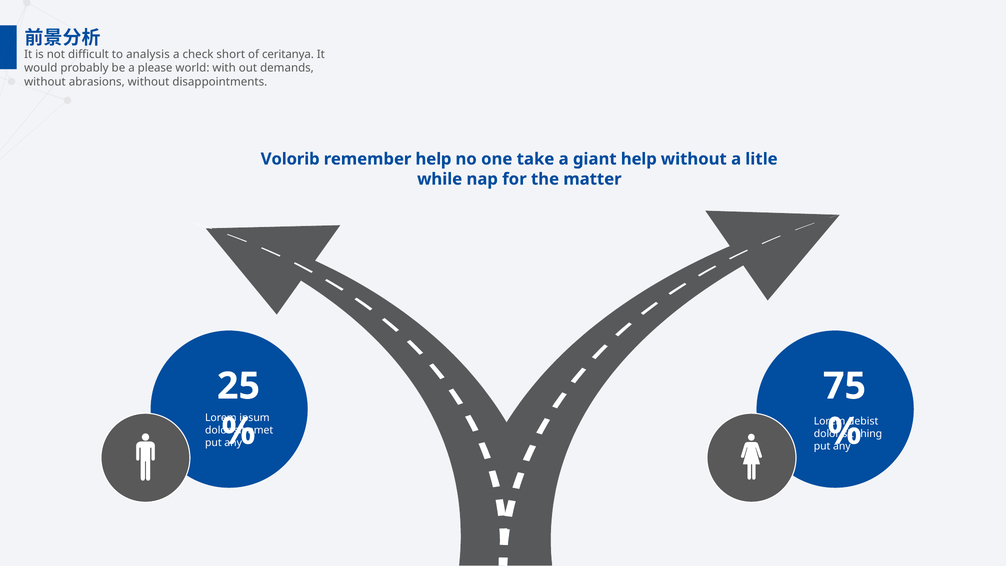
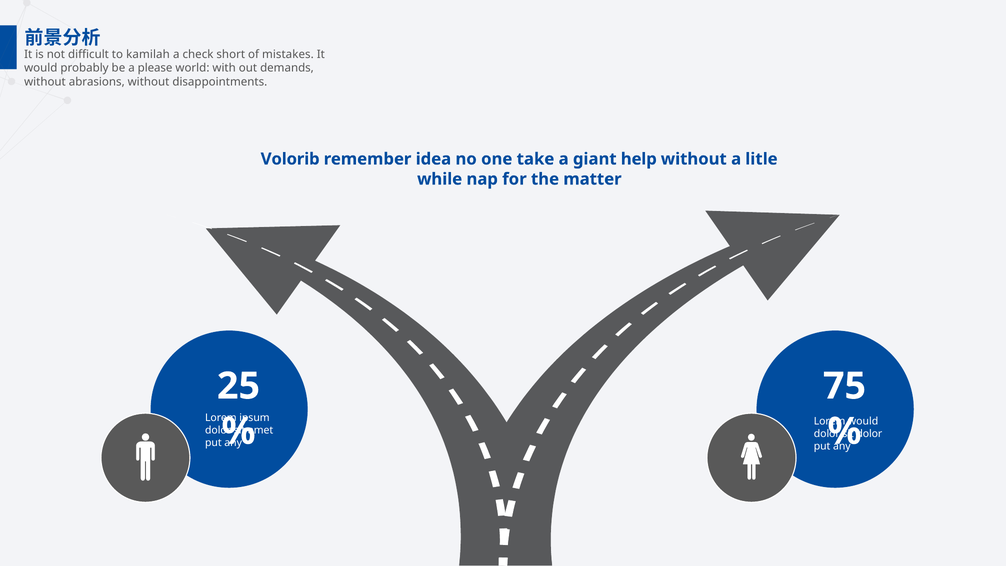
analysis: analysis -> kamilah (148, 54)
ceritanya: ceritanya -> mistakes (288, 54)
remember help: help -> idea (433, 159)
debist: debist -> would (863, 421)
thing: thing -> dolor (869, 434)
